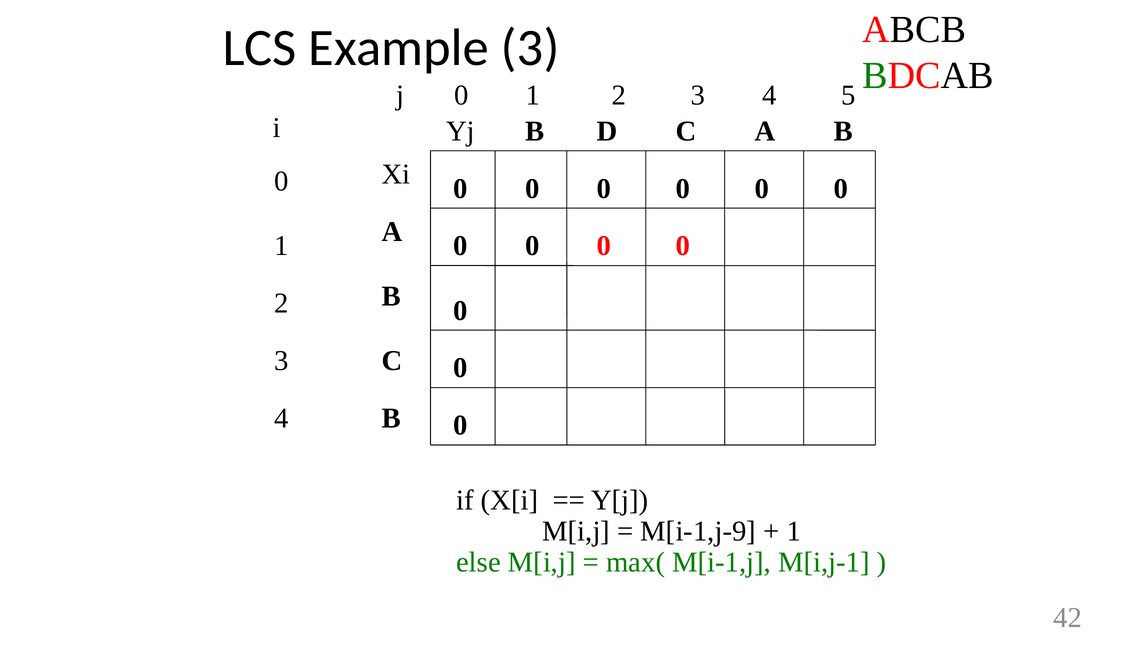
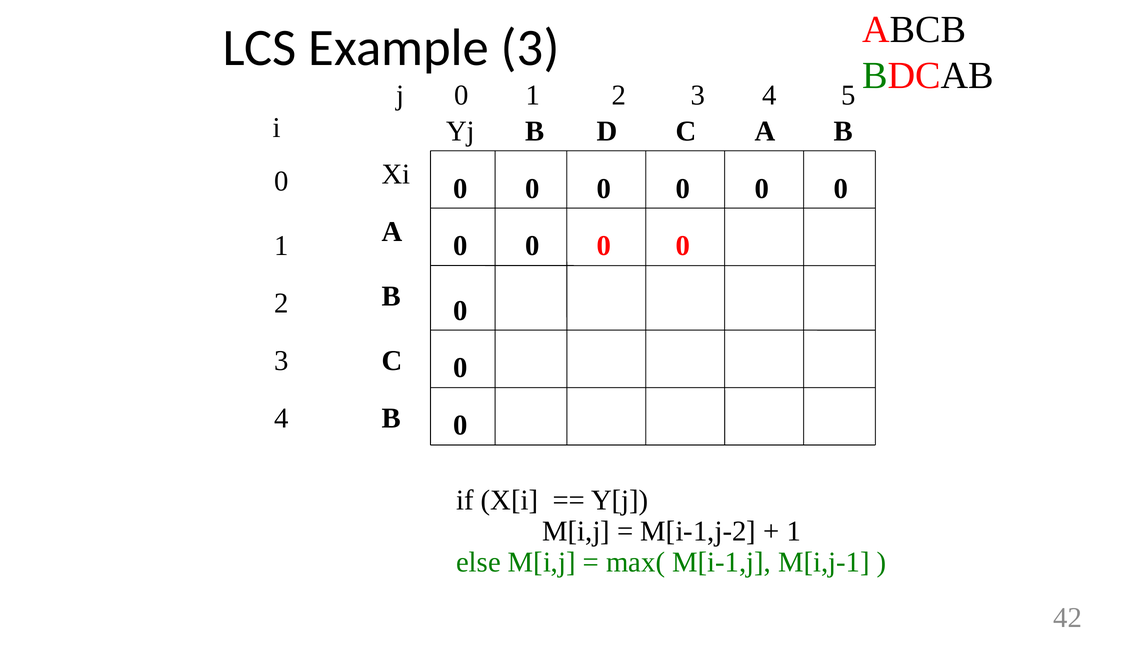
M[i-1,j-9: M[i-1,j-9 -> M[i-1,j-2 (698, 531)
